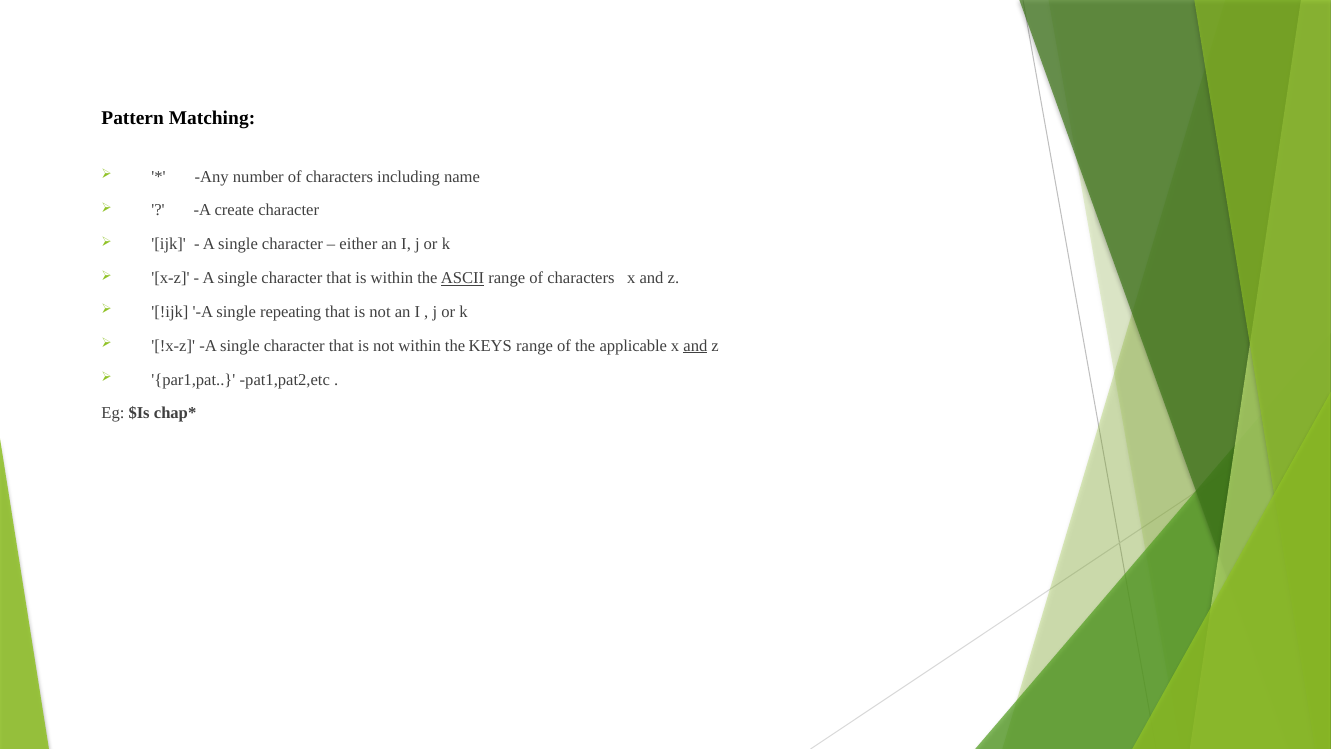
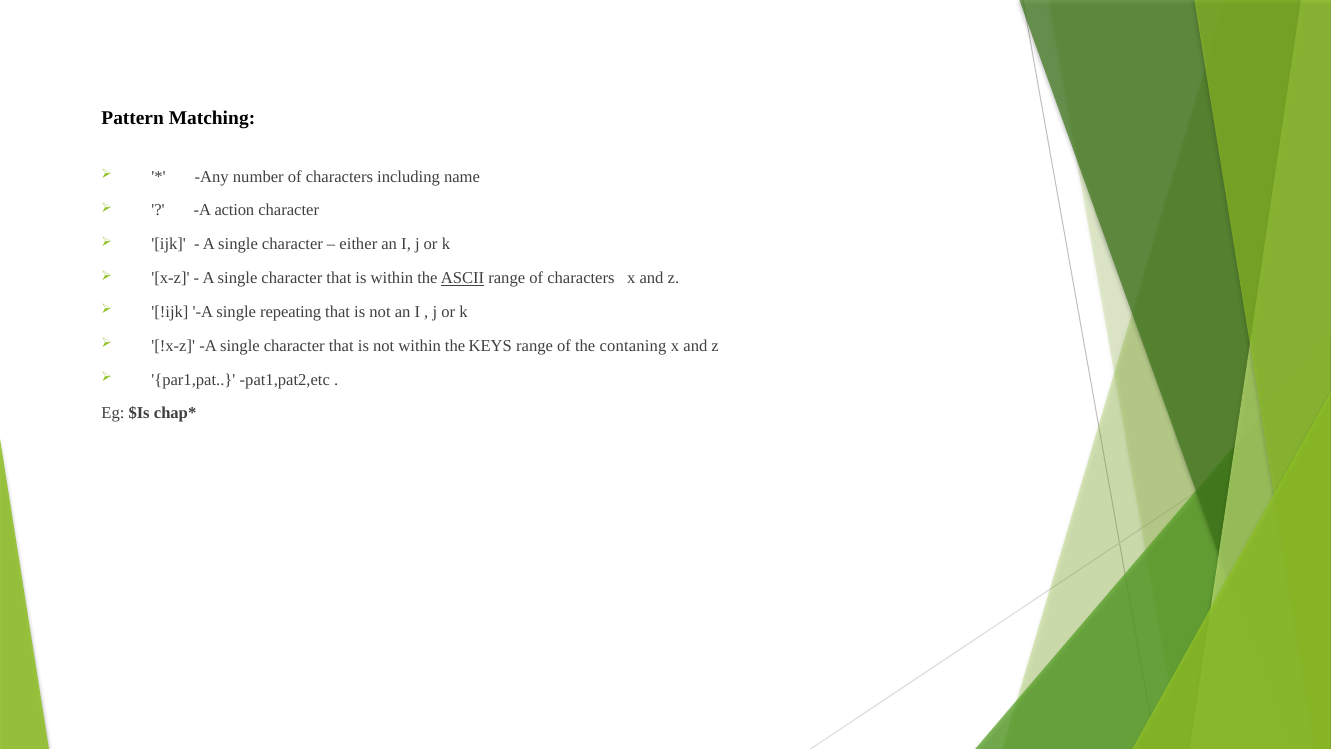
create: create -> action (234, 210)
applicable: applicable -> contaning (633, 346)
and underline: present -> none (695, 346)
